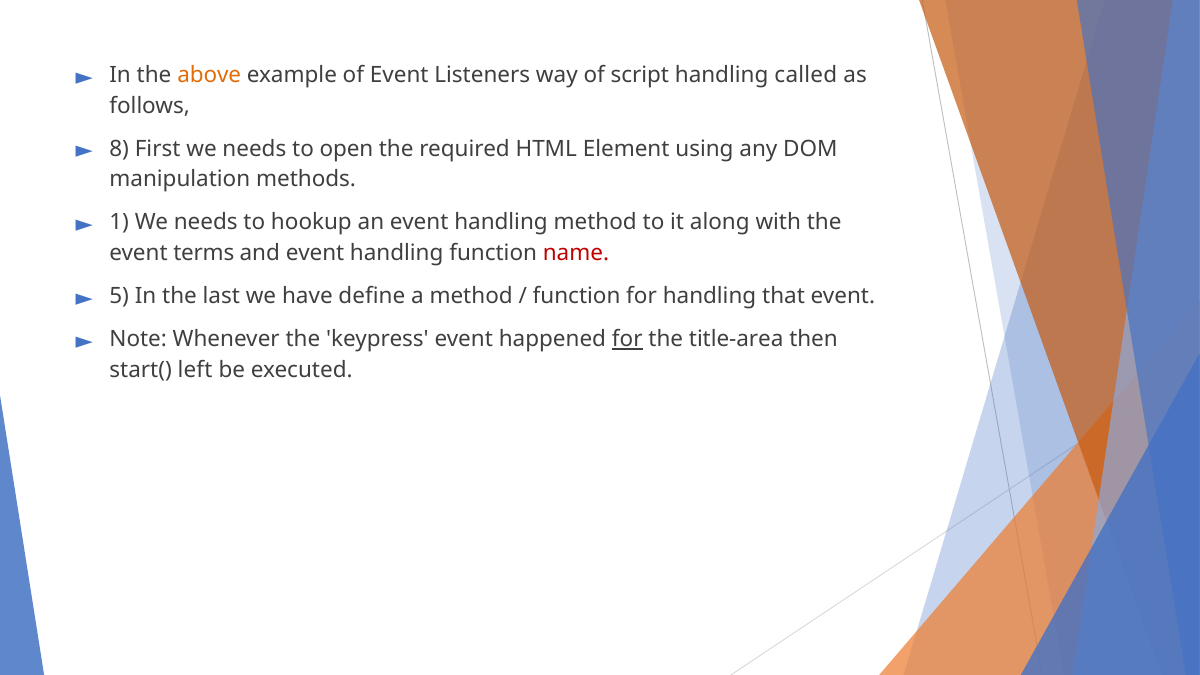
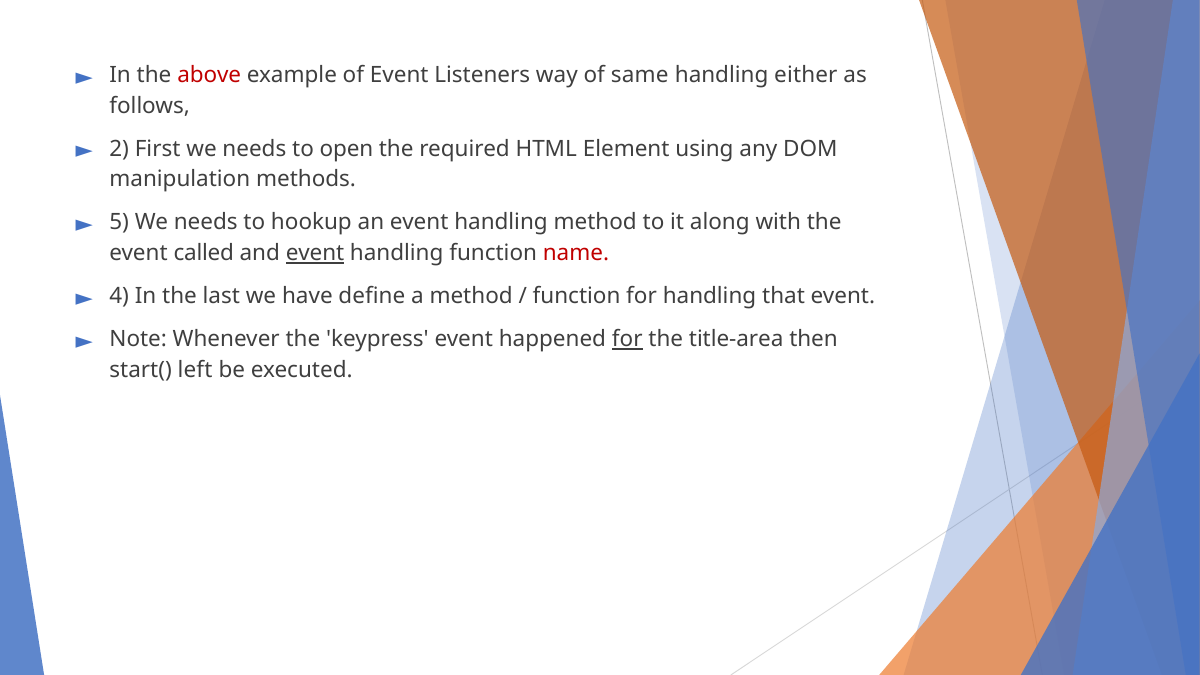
above colour: orange -> red (209, 75)
script: script -> same (640, 75)
called: called -> either (806, 75)
8: 8 -> 2 (119, 149)
1: 1 -> 5 (119, 223)
terms: terms -> called (204, 253)
event underline: none -> present (315, 253)
5: 5 -> 4 (119, 296)
